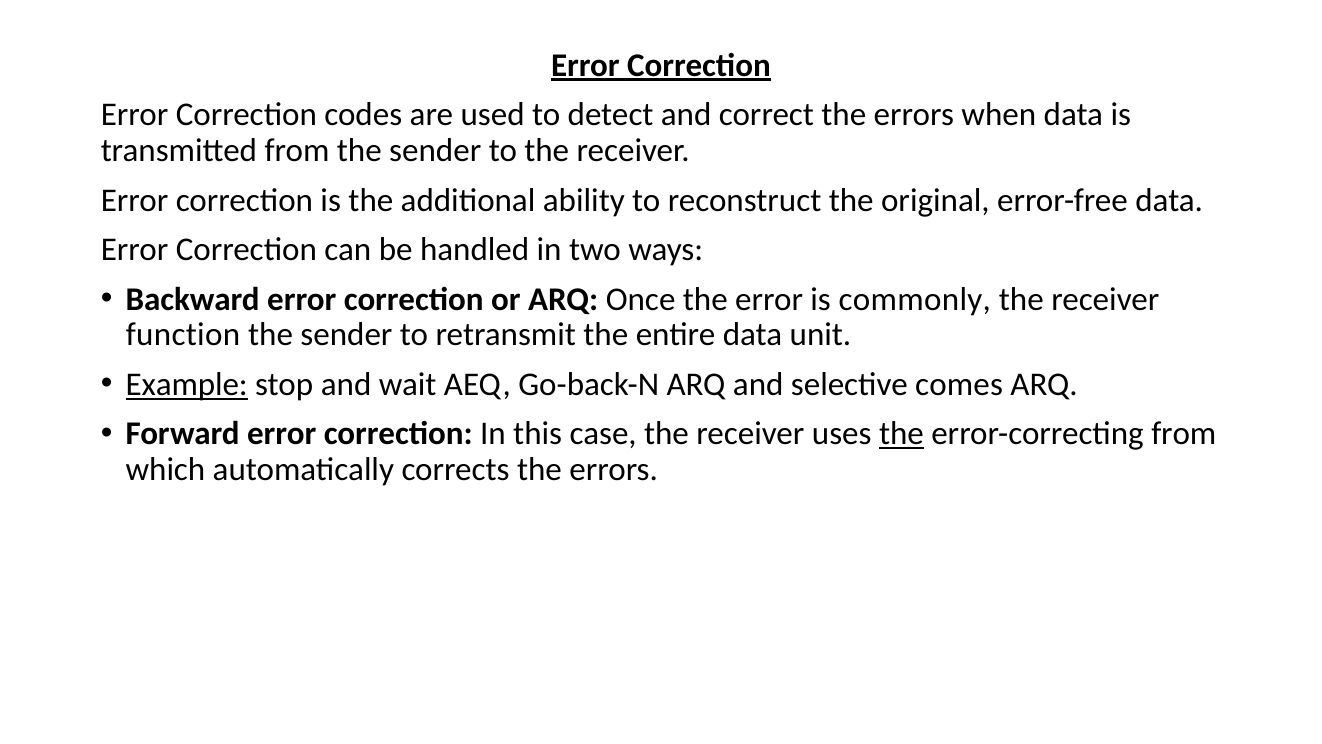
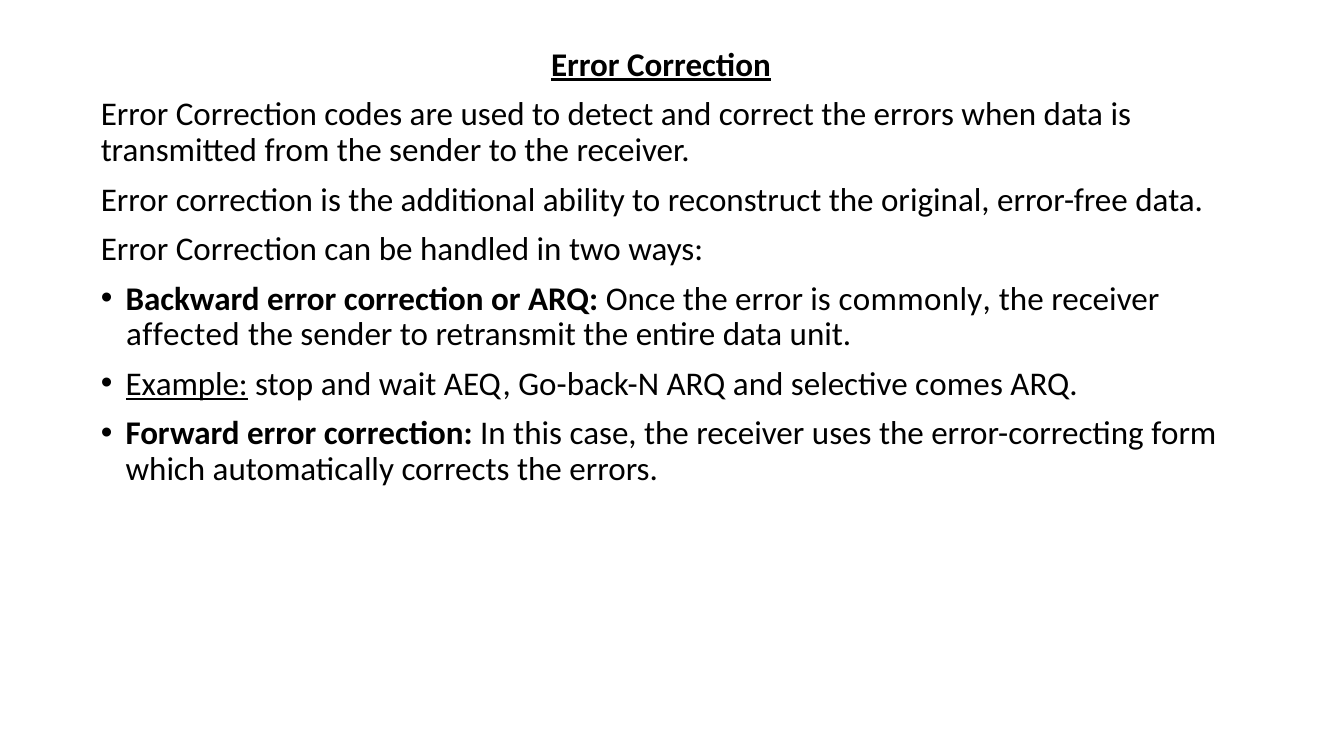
function: function -> affected (183, 335)
the underline: present -> none (901, 434)
error-correcting from: from -> form (1184, 434)
